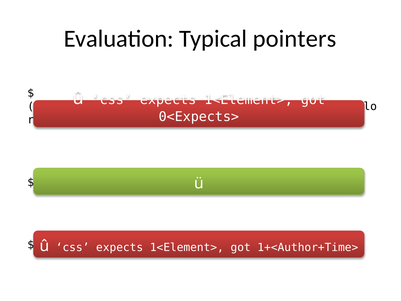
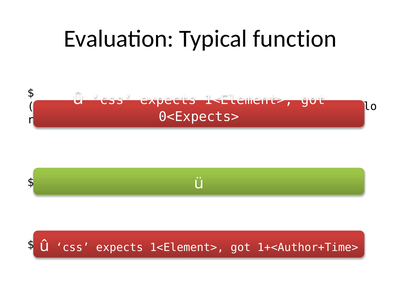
pointers: pointers -> function (295, 39)
